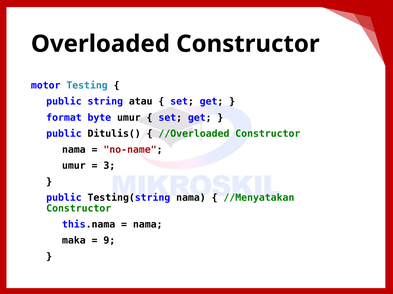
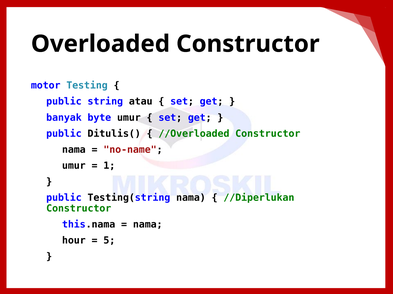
format: format -> banyak (64, 118)
3: 3 -> 1 (109, 166)
//Menyatakan: //Menyatakan -> //Diperlukan (259, 198)
maka: maka -> hour (74, 241)
9: 9 -> 5 (109, 241)
